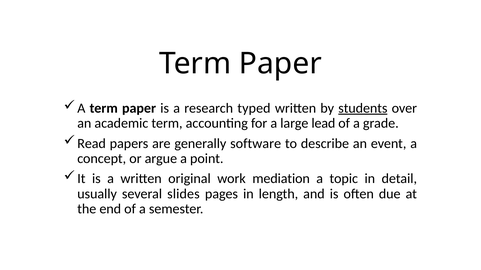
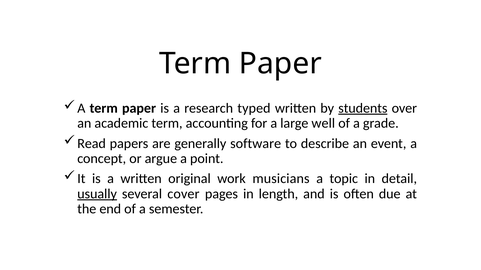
lead: lead -> well (323, 124)
mediation: mediation -> musicians (281, 179)
usually underline: none -> present (97, 194)
slides: slides -> cover (183, 194)
